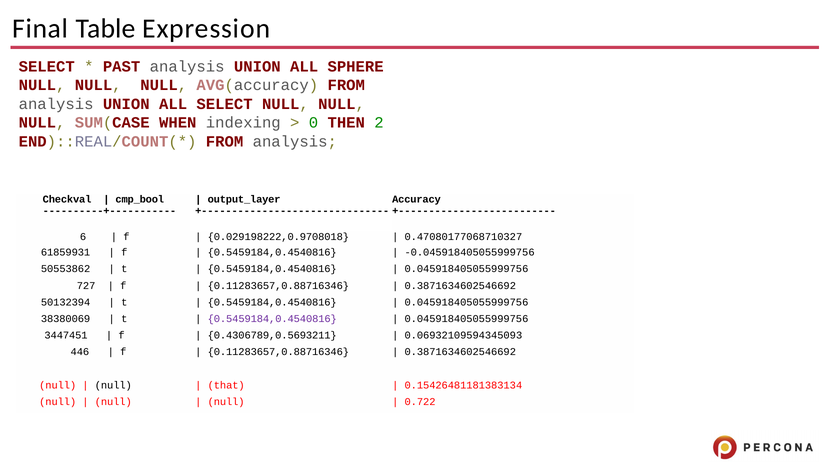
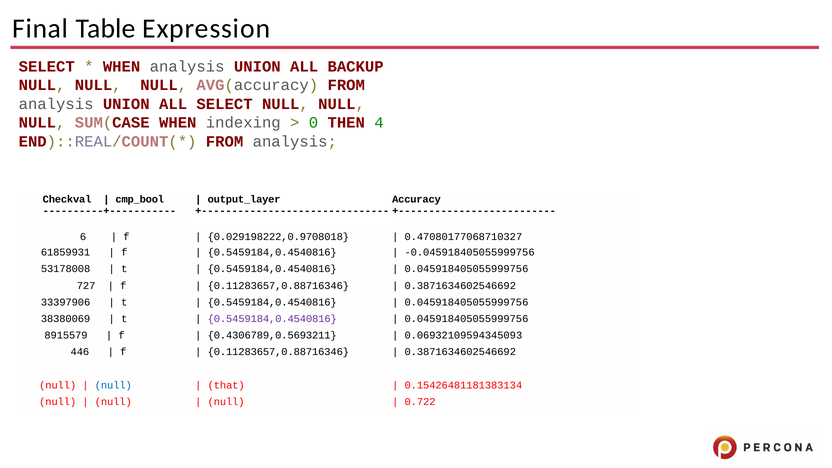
PAST: PAST -> WHEN (122, 66)
SPHERE: SPHERE -> BACKUP (356, 66)
2: 2 -> 4 (379, 123)
50553862: 50553862 -> 53178008 (66, 269)
50132394: 50132394 -> 33397906 (66, 302)
3447451: 3447451 -> 8915579 (66, 335)
null colour: black -> blue (113, 385)
